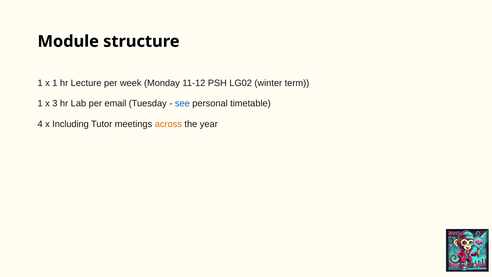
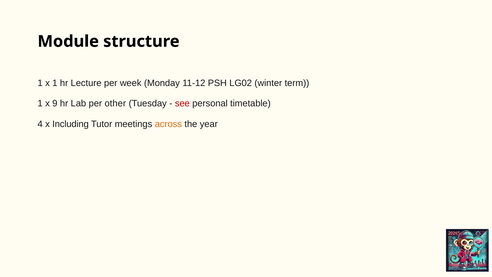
3: 3 -> 9 (55, 103)
email: email -> other (115, 103)
see colour: blue -> red (182, 103)
